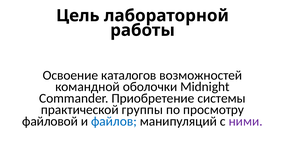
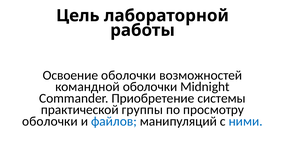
Освоение каталогов: каталогов -> оболочки (129, 75)
файловой: файловой -> оболочки (50, 122)
ними colour: purple -> blue (246, 122)
